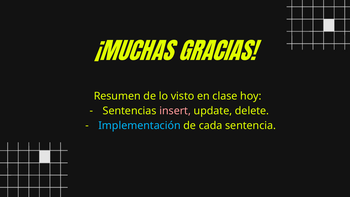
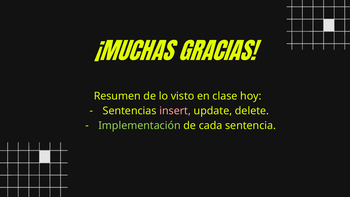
Implementación colour: light blue -> light green (140, 125)
